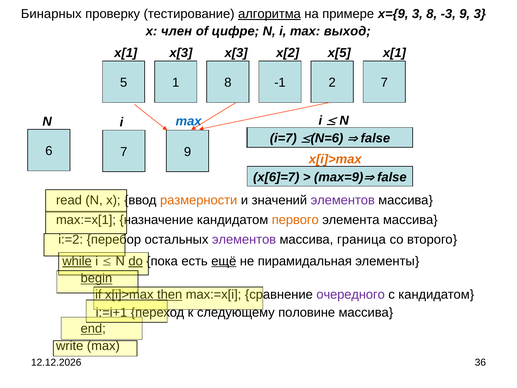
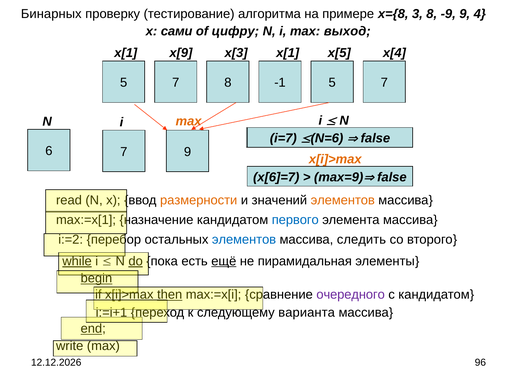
алгоритма underline: present -> none (269, 14)
x={9: x={9 -> x={8 (393, 14)
-3: -3 -> -9 (448, 14)
9 3: 3 -> 4 (480, 14)
член: член -> сами (177, 31)
цифре: цифре -> цифру (235, 31)
x[1 x[3: x[3 -> x[9 (181, 53)
x[3 x[2: x[2 -> x[1 (288, 53)
x[5 x[1: x[1 -> x[4 (394, 53)
1: 1 -> 7 (176, 83)
-1 2: 2 -> 5 (332, 83)
max colour: blue -> orange (189, 121)
элементов colour: purple -> orange (343, 200)
первого colour: orange -> blue (295, 220)
элементов colour: purple -> blue (244, 239)
граница: граница -> следить (361, 239)
половине: половине -> варианта (307, 312)
36: 36 -> 96 (480, 362)
